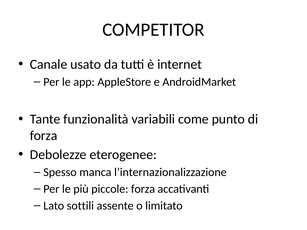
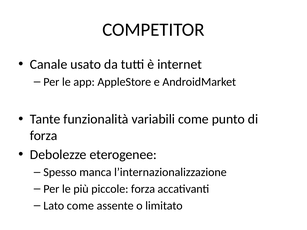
Lato sottili: sottili -> come (80, 206)
